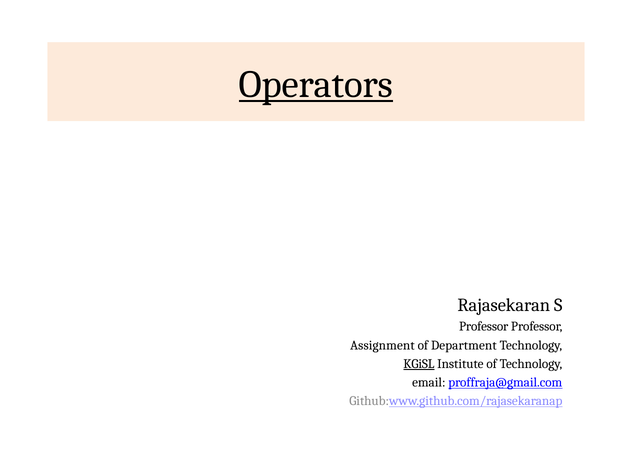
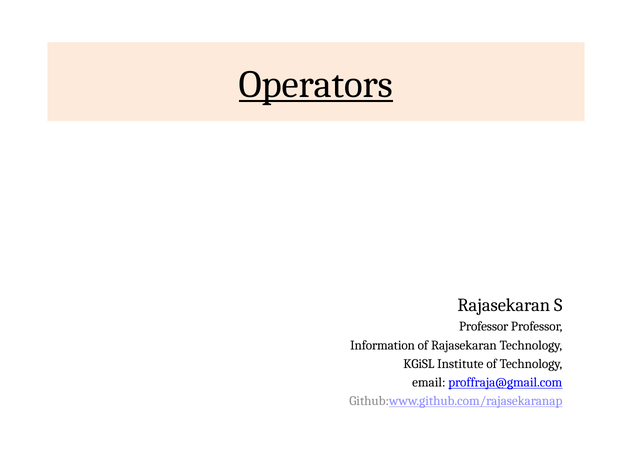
Assignment: Assignment -> Information (383, 345)
of Department: Department -> Rajasekaran (464, 345)
KGiSL underline: present -> none (419, 364)
